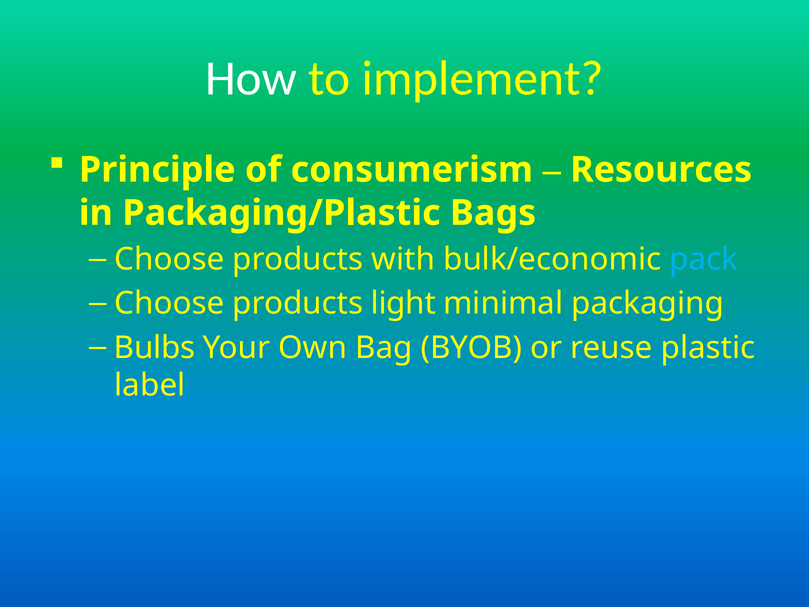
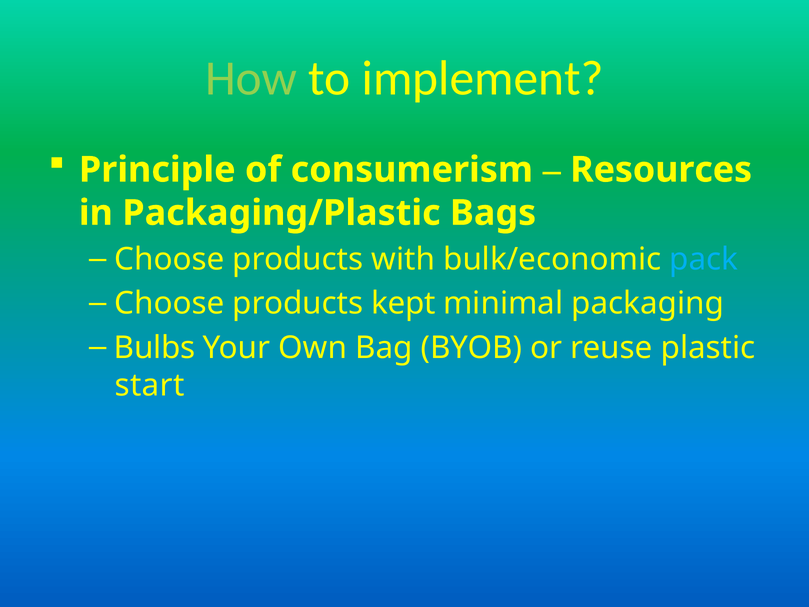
How colour: white -> light green (251, 78)
light: light -> kept (403, 303)
label: label -> start (150, 385)
